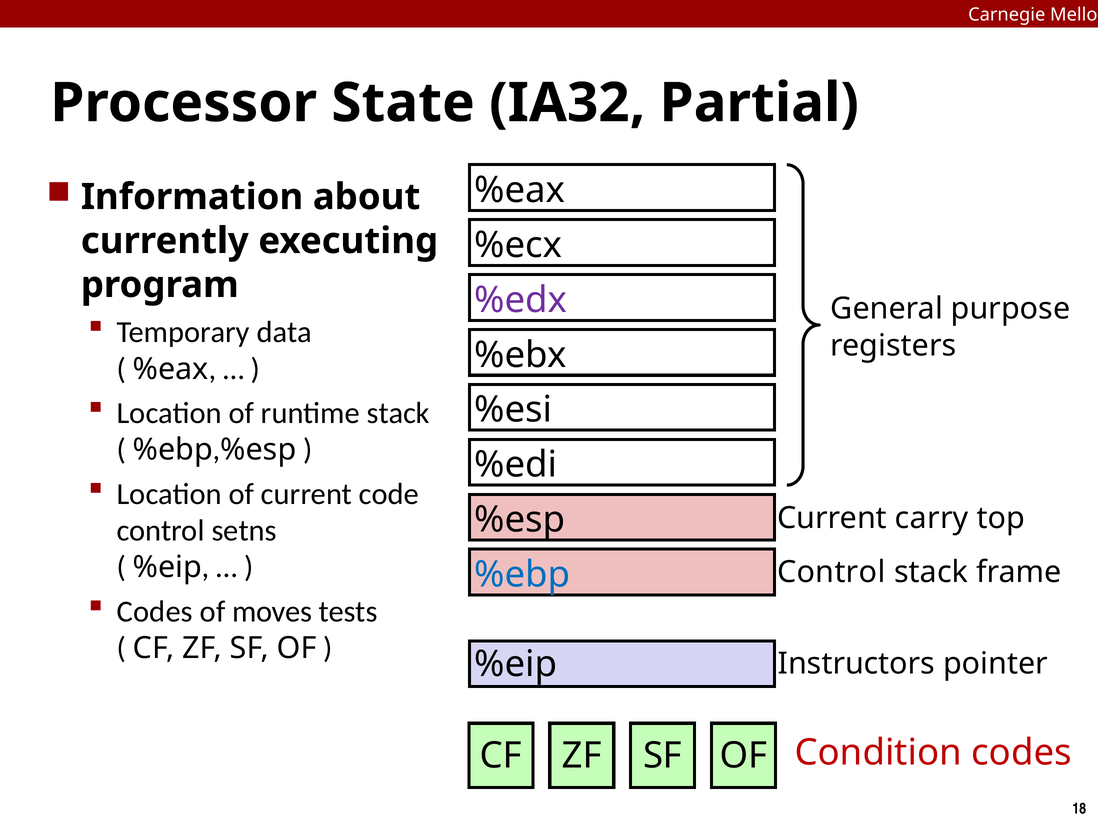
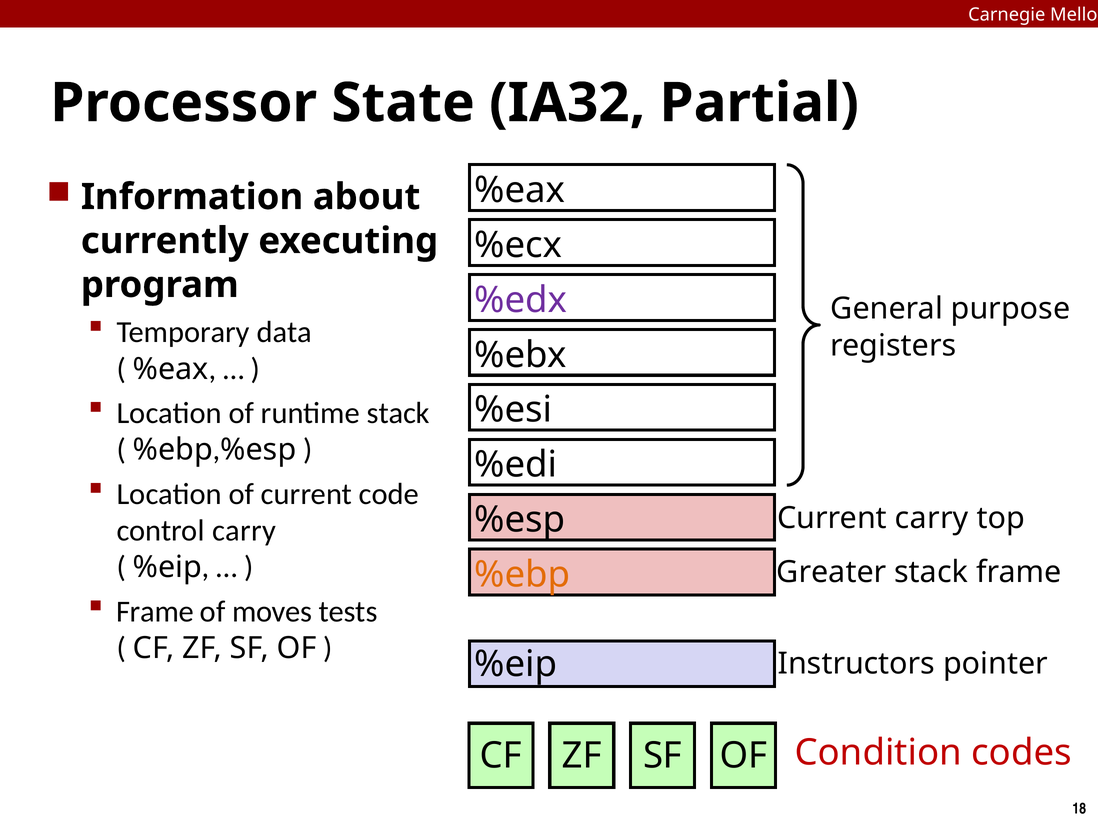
control setns: setns -> carry (244, 530)
Control: Control -> Greater (831, 572)
%ebp colour: blue -> orange (522, 574)
Codes: Codes -> Frame (155, 611)
